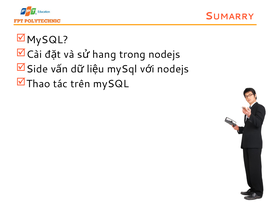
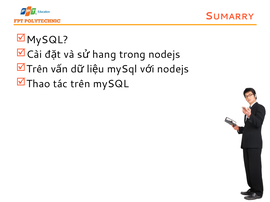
Side: Side -> Trên (37, 69)
